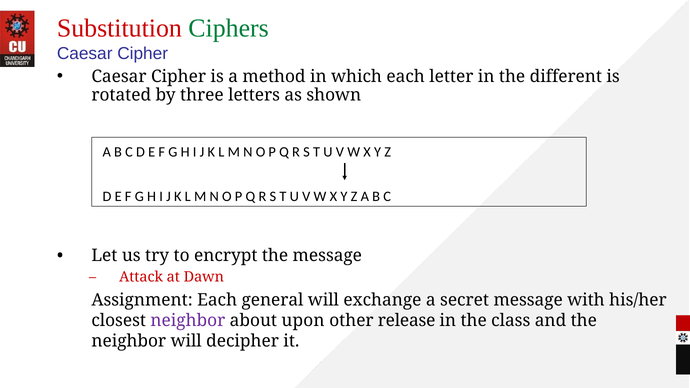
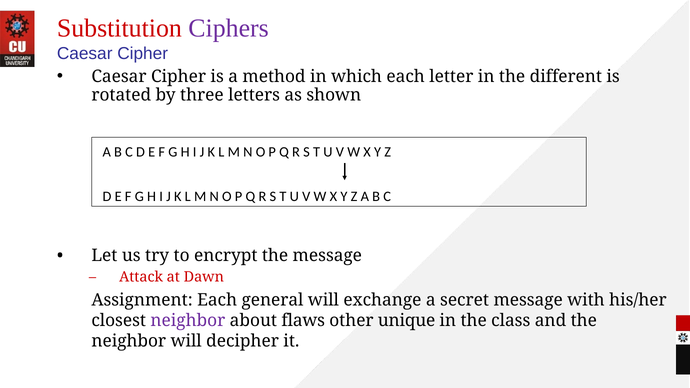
Ciphers colour: green -> purple (229, 28)
upon: upon -> flaws (303, 321)
release: release -> unique (407, 321)
